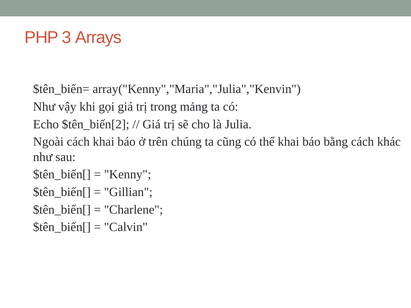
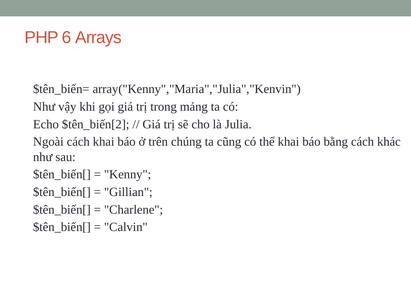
3: 3 -> 6 (67, 37)
